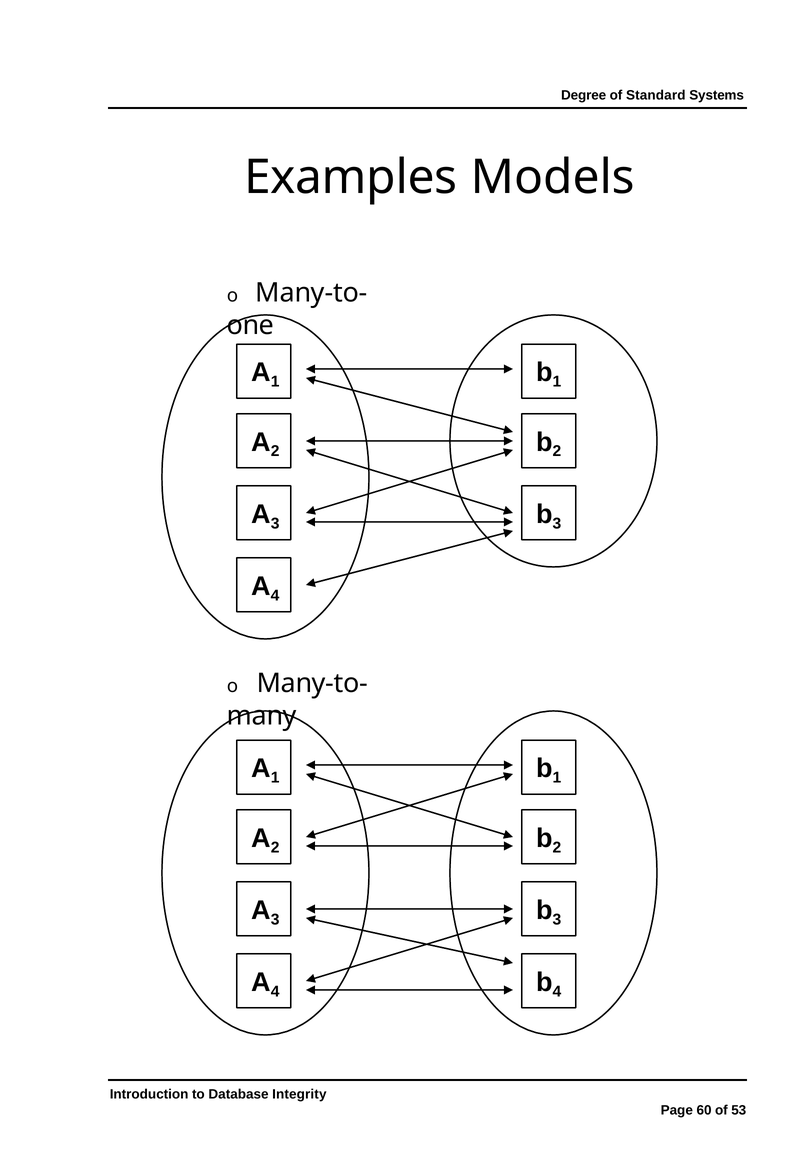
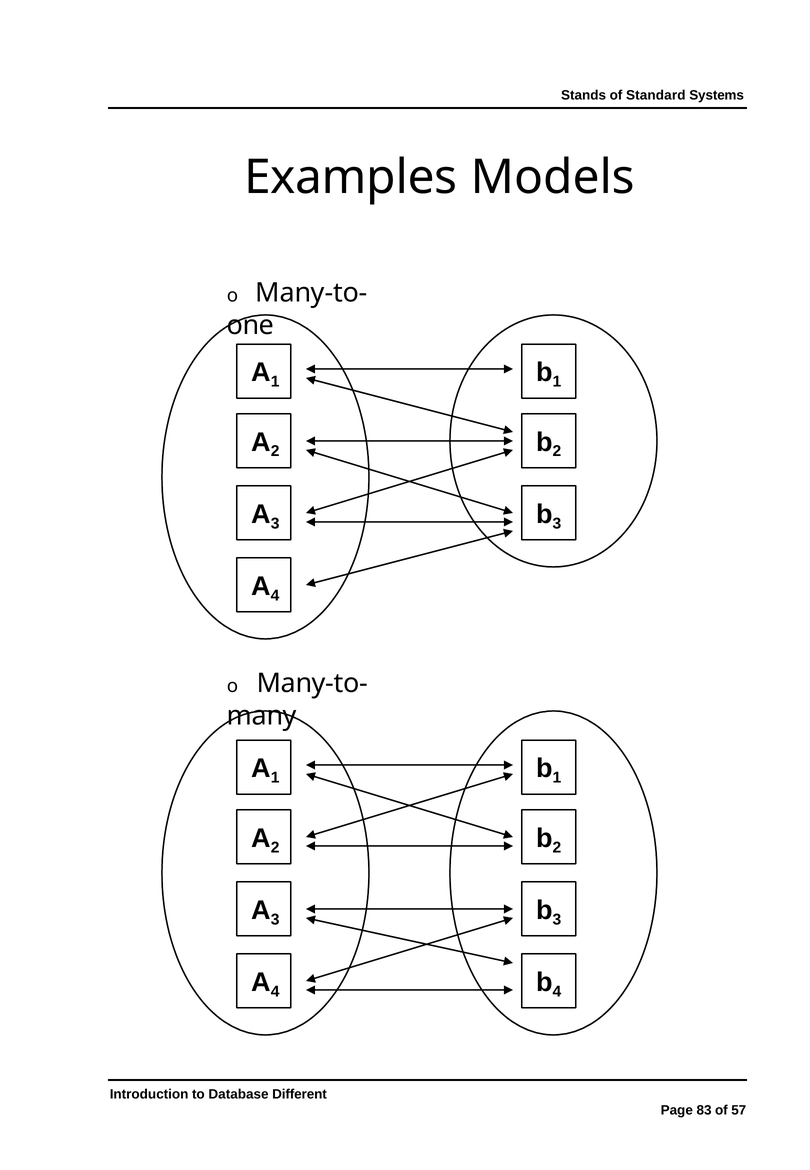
Degree: Degree -> Stands (584, 95)
Integrity: Integrity -> Different (299, 1094)
60: 60 -> 83 (704, 1111)
53: 53 -> 57 (739, 1111)
